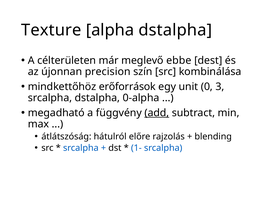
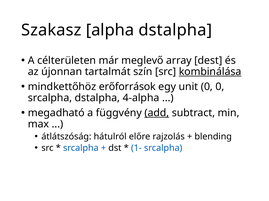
Texture: Texture -> Szakasz (51, 30)
ebbe: ebbe -> array (179, 61)
precision: precision -> tartalmát (108, 72)
kombinálása underline: none -> present (210, 72)
0 3: 3 -> 0 (220, 87)
0-alpha: 0-alpha -> 4-alpha (141, 98)
